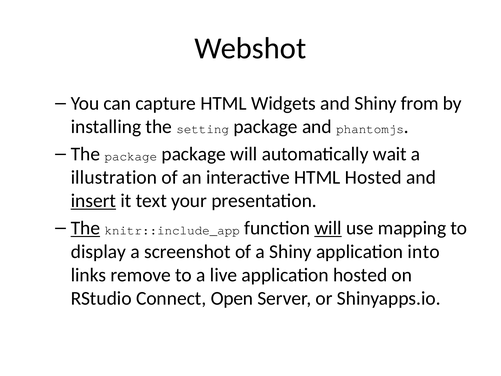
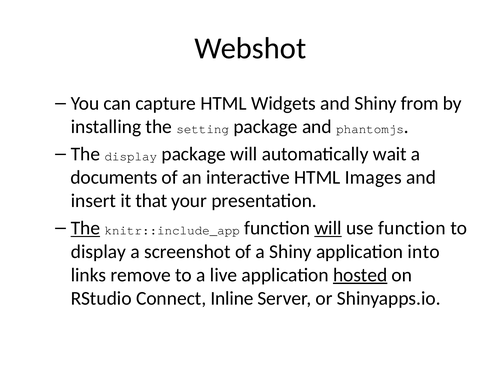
The package: package -> display (131, 156)
illustration: illustration -> documents (114, 177)
HTML Hosted: Hosted -> Images (373, 177)
insert underline: present -> none (93, 201)
text: text -> that (151, 201)
use mapping: mapping -> function (412, 228)
hosted underline: none -> present (360, 275)
Open: Open -> Inline (232, 298)
